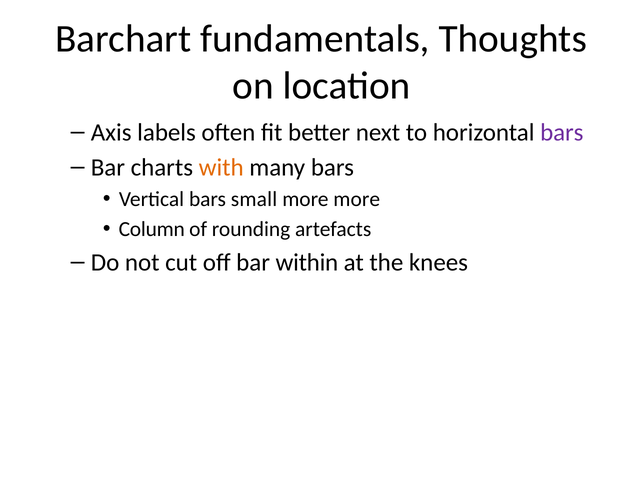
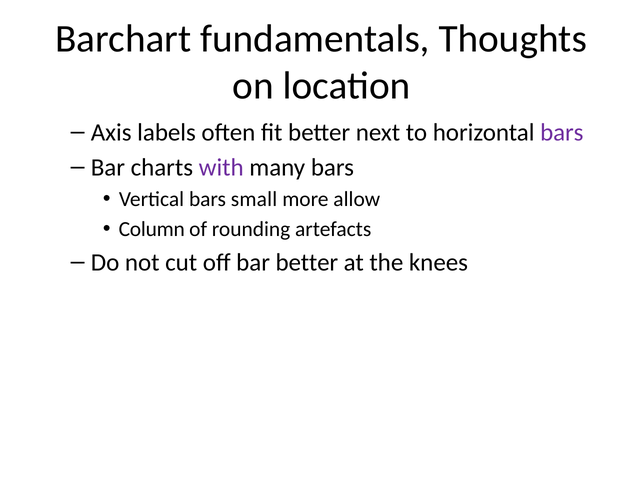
with colour: orange -> purple (221, 168)
more more: more -> allow (357, 199)
bar within: within -> better (307, 263)
